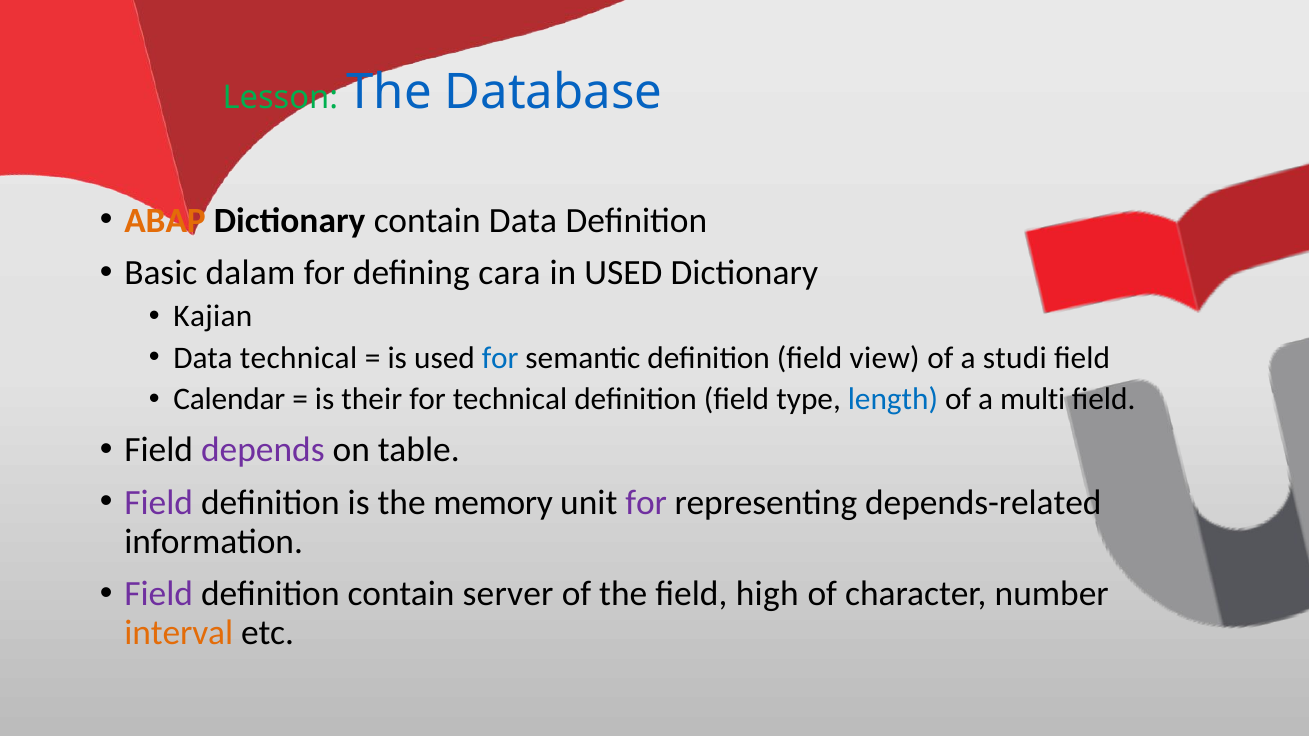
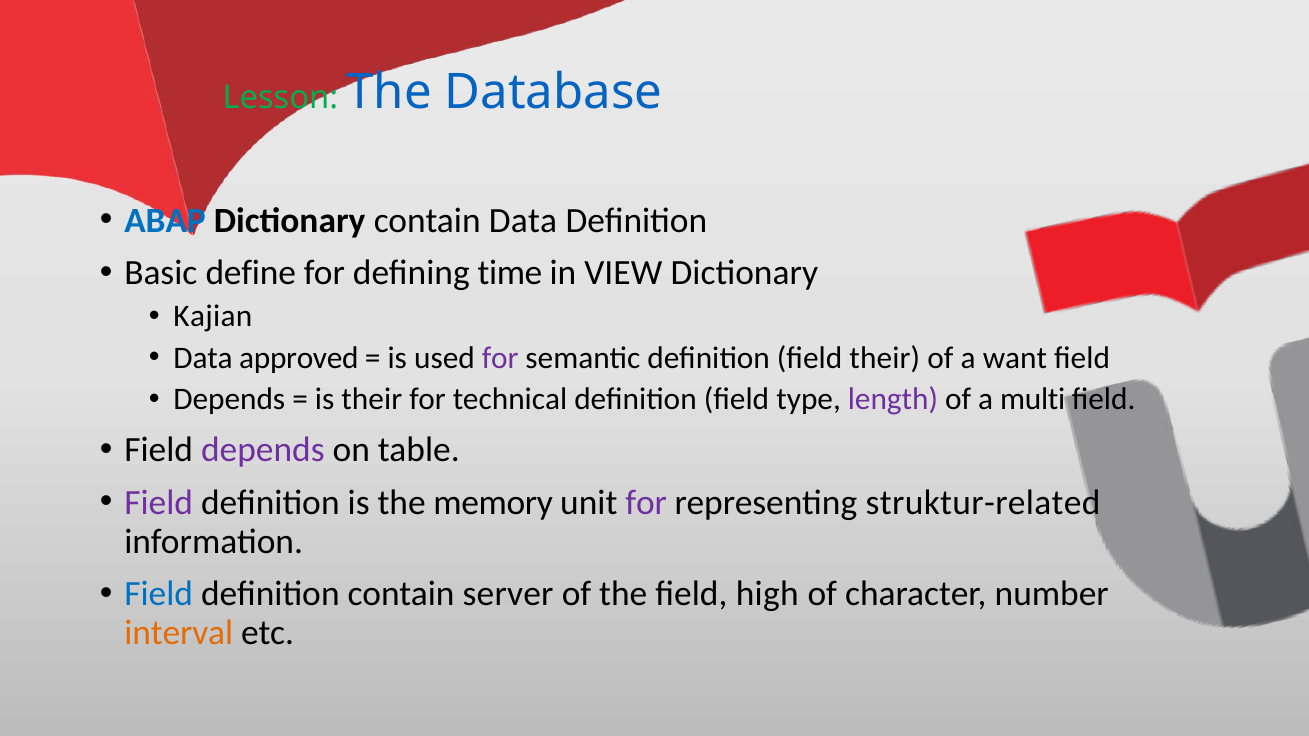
ABAP colour: orange -> blue (165, 220)
dalam: dalam -> define (251, 273)
cara: cara -> time (510, 273)
in USED: USED -> VIEW (623, 273)
Data technical: technical -> approved (299, 358)
for colour: blue -> purple (500, 358)
field view: view -> their (885, 358)
studi: studi -> want (1015, 358)
Calendar: Calendar -> Depends (229, 400)
length colour: blue -> purple (893, 400)
depends-related: depends-related -> struktur-related (983, 503)
Field colour: purple -> blue (159, 595)
